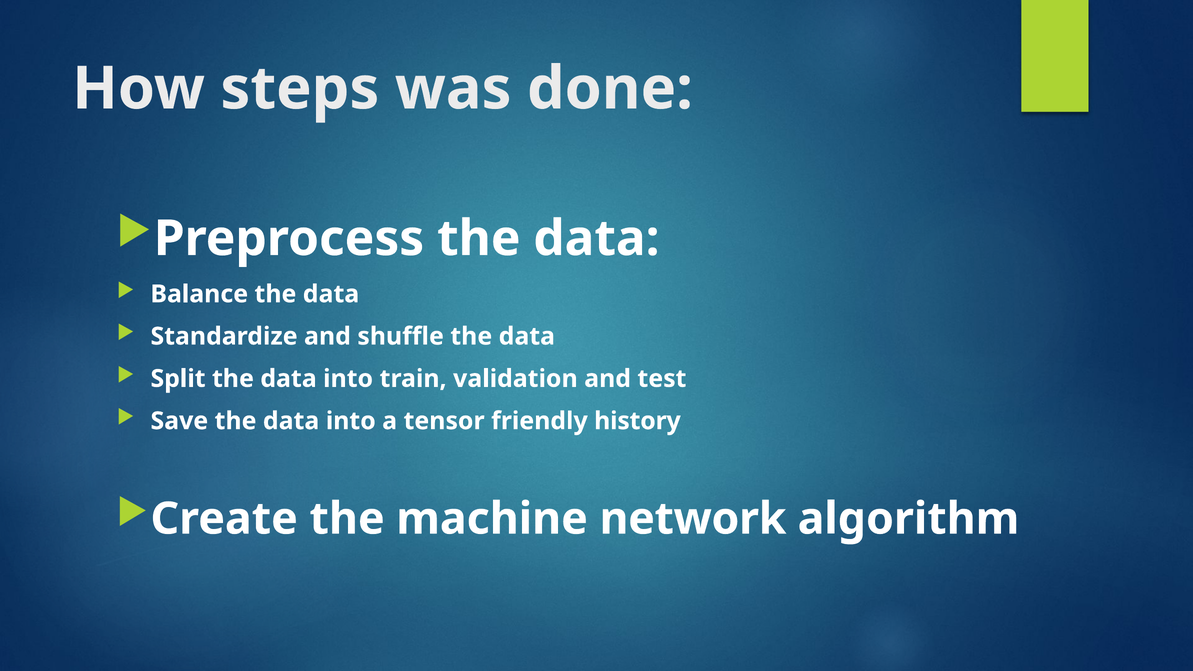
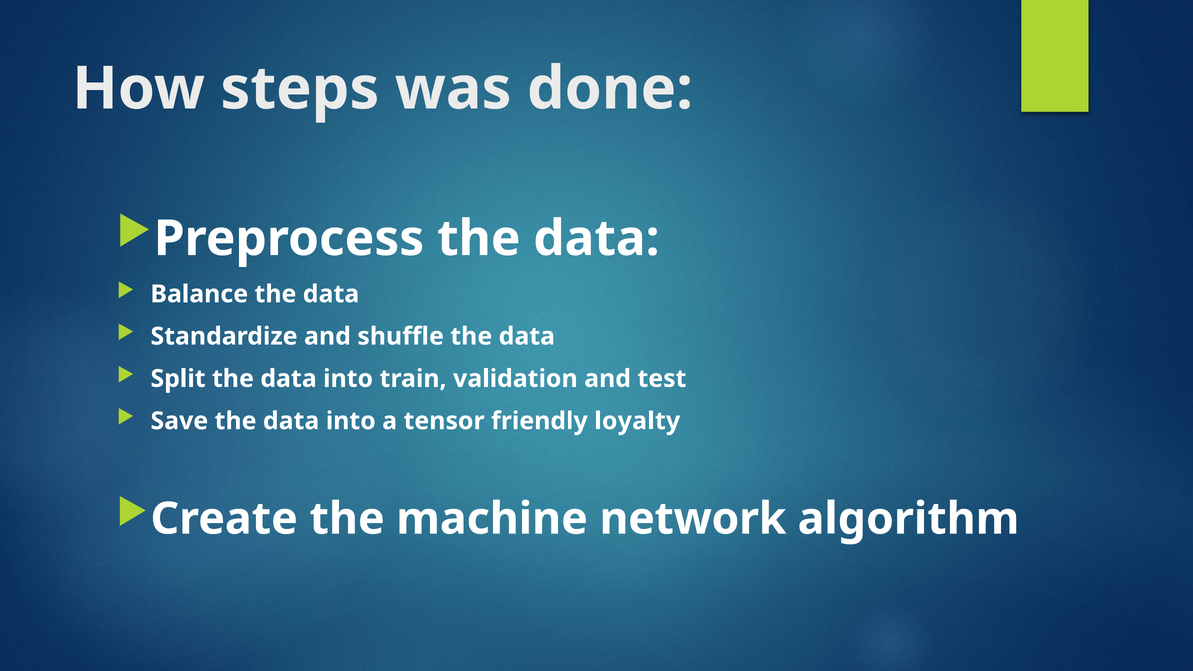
history: history -> loyalty (637, 421)
